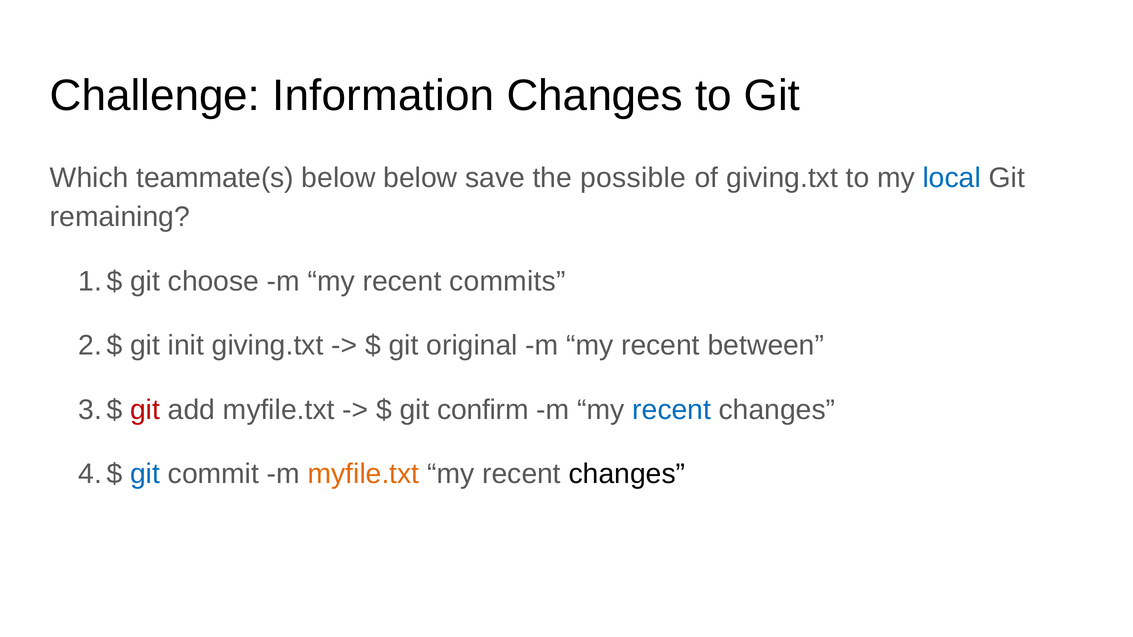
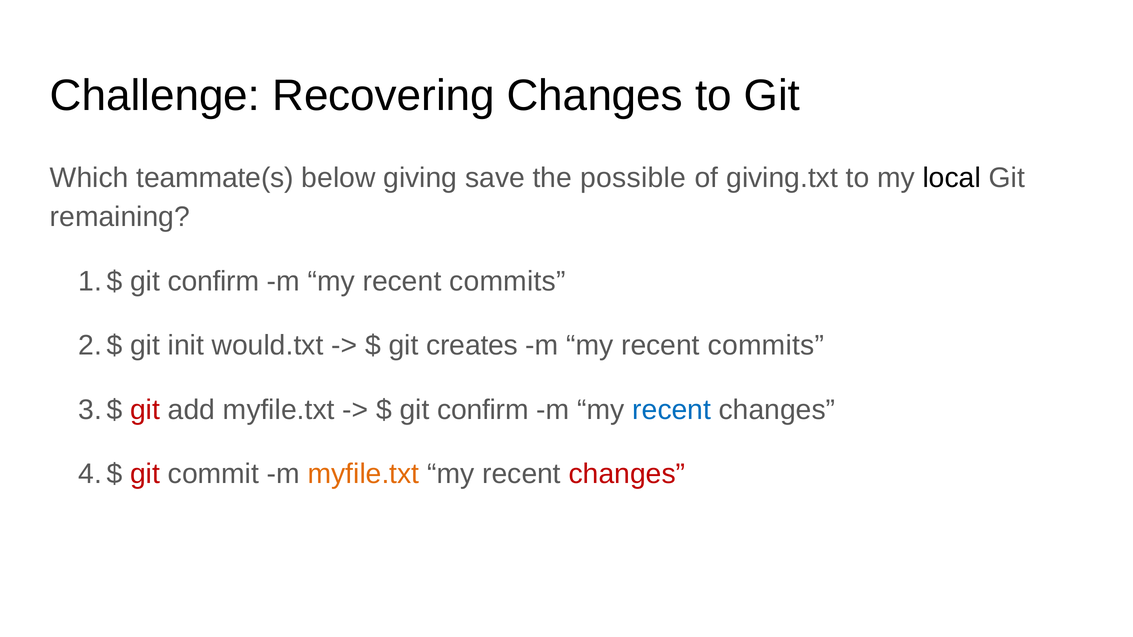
Information: Information -> Recovering (383, 96)
below below: below -> giving (420, 178)
local colour: blue -> black (952, 178)
choose: choose -> confirm (214, 281)
init giving.txt: giving.txt -> would.txt (268, 346)
original: original -> creates (472, 346)
between: between -> commits (766, 346)
git colour: blue -> red (145, 474)
changes colour: black -> red (627, 474)
